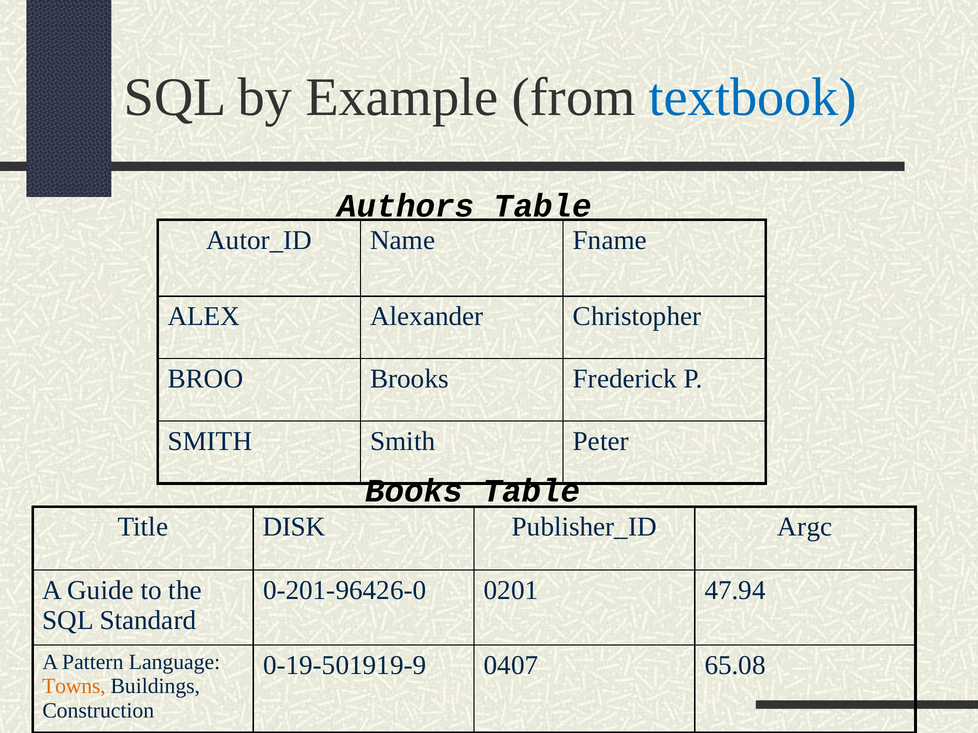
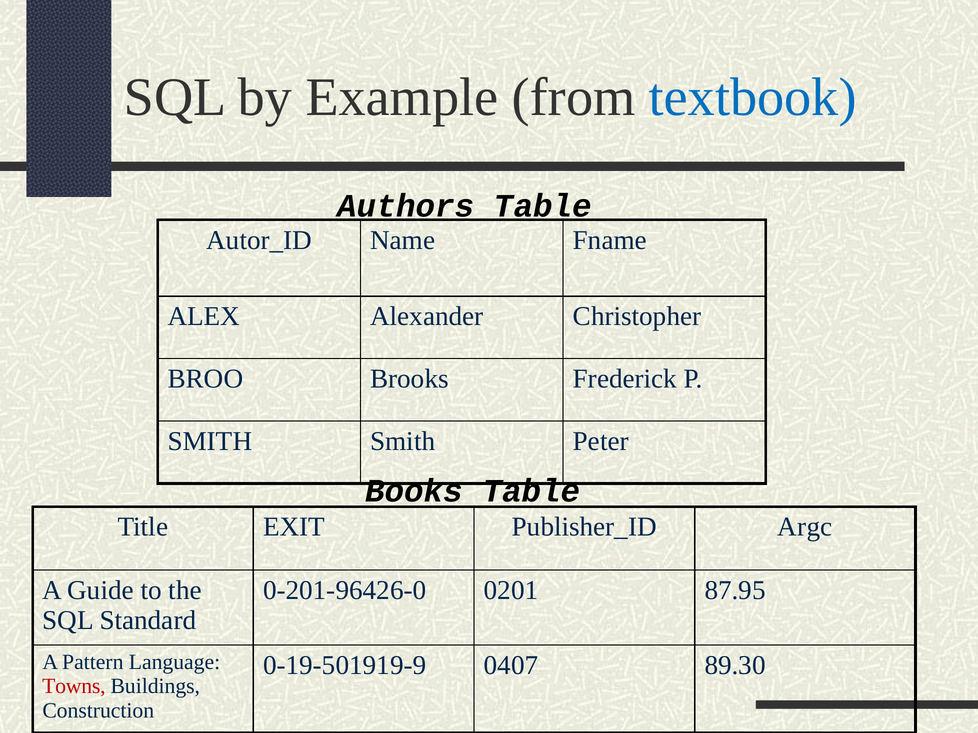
DISK: DISK -> EXIT (294, 527)
47.94: 47.94 -> 87.95 (735, 591)
65.08: 65.08 -> 89.30 (735, 666)
Towns colour: orange -> red (74, 687)
